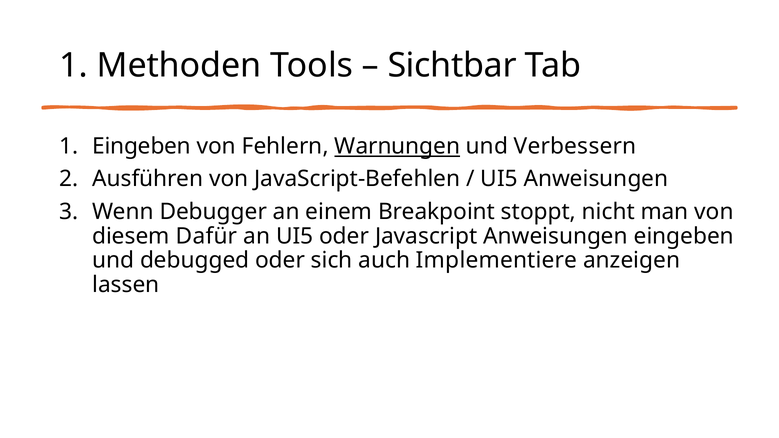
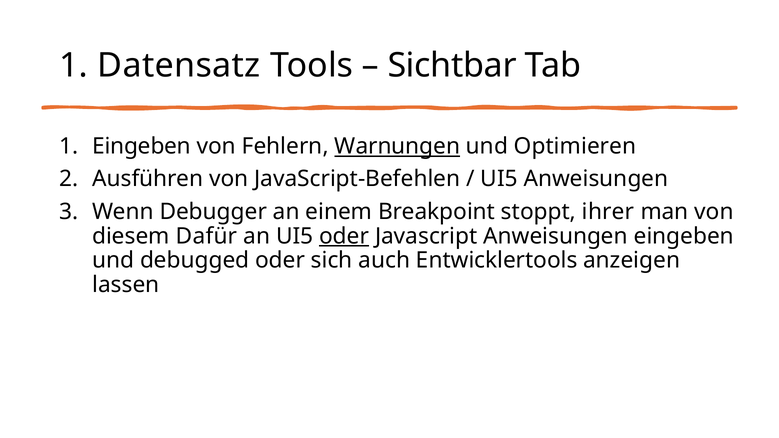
Methoden: Methoden -> Datensatz (179, 65)
Verbessern: Verbessern -> Optimieren (575, 146)
nicht: nicht -> ihrer (608, 212)
oder underline: none -> present (344, 236)
Implementiere: Implementiere -> Entwicklertools (497, 261)
